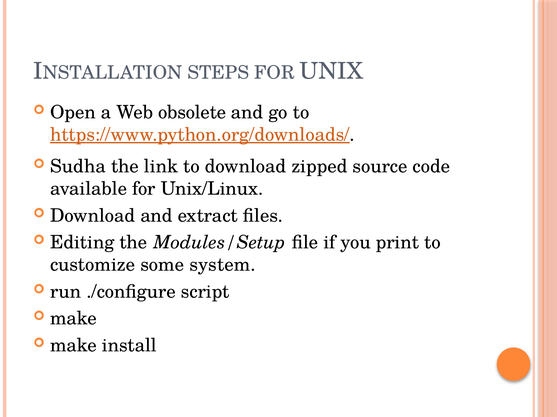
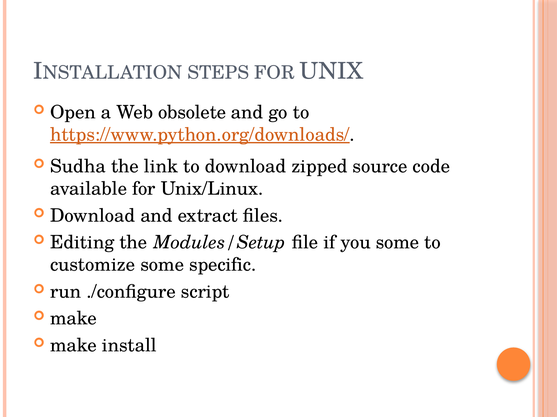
you print: print -> some (397, 243)
system: system -> specific (223, 265)
